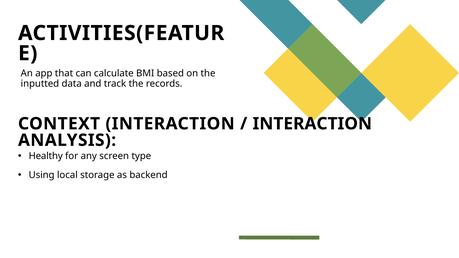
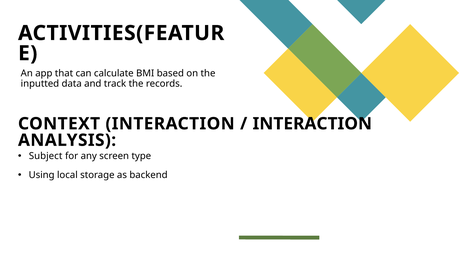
Healthy: Healthy -> Subject (46, 156)
